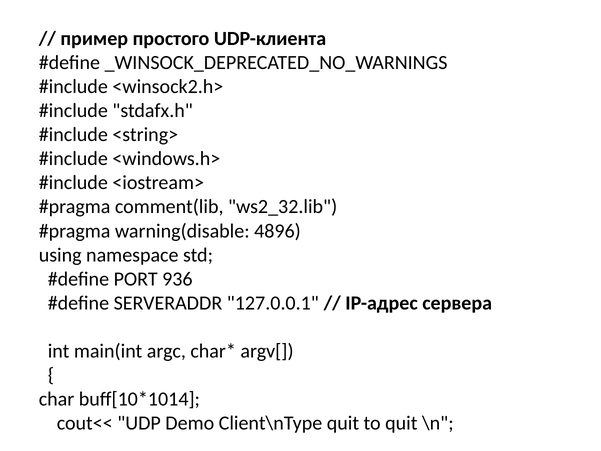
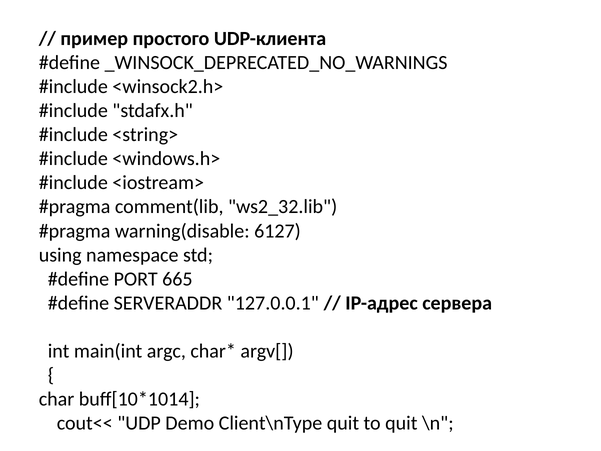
4896: 4896 -> 6127 (277, 231)
936: 936 -> 665 (177, 279)
